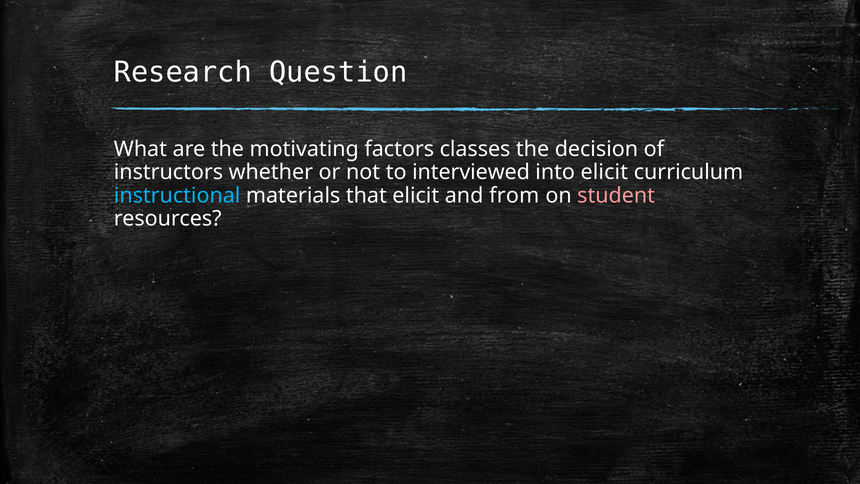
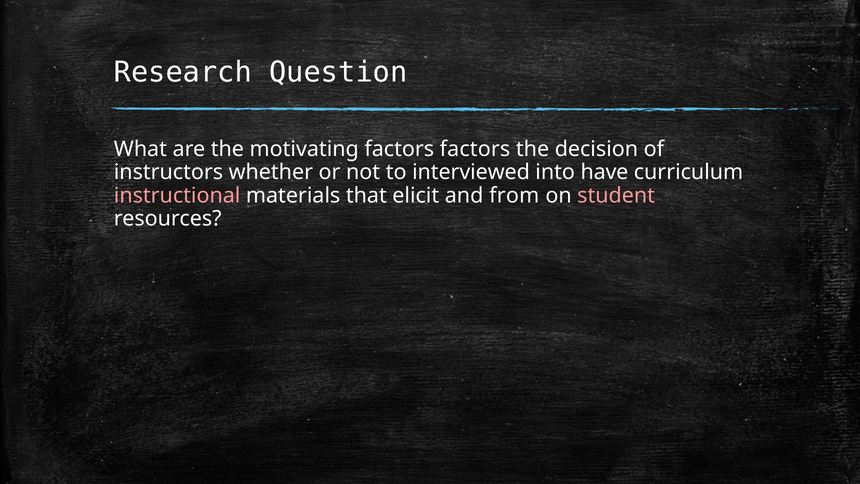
factors classes: classes -> factors (475, 149)
into elicit: elicit -> have (604, 172)
instructional colour: light blue -> pink (177, 196)
